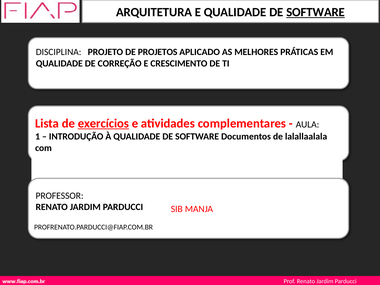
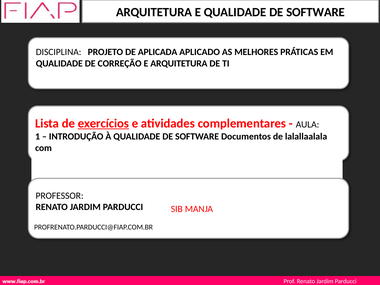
SOFTWARE underline: present -> none (316, 12)
PROJETOS: PROJETOS -> APLICADA (158, 52)
E CRESCIMENTO: CRESCIMENTO -> ARQUITETURA (179, 63)
